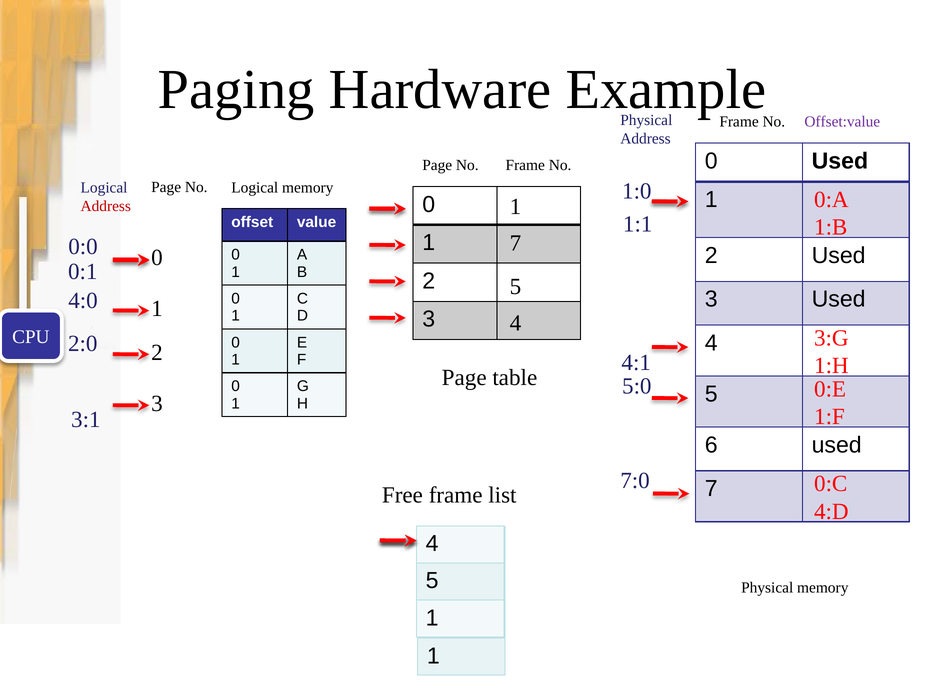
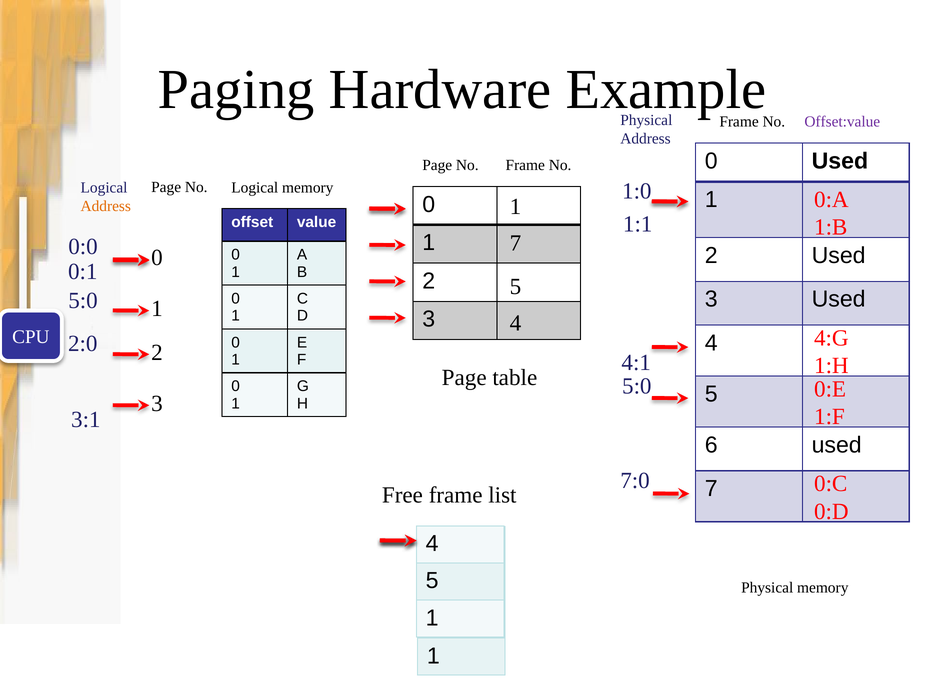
Address colour: red -> orange (106, 206)
4:0: 4:0 -> 5:0 (83, 300)
3:G: 3:G -> 4:G (831, 338)
4:D: 4:D -> 0:D (831, 511)
